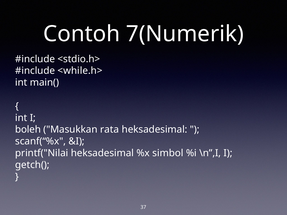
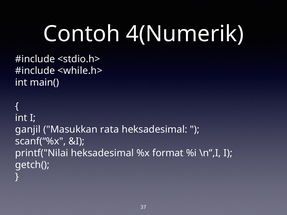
7(Numerik: 7(Numerik -> 4(Numerik (185, 34)
boleh: boleh -> ganjil (28, 130)
simbol: simbol -> format (168, 153)
